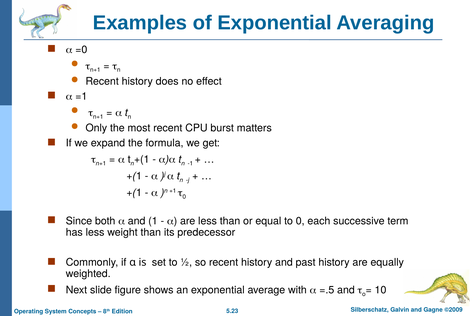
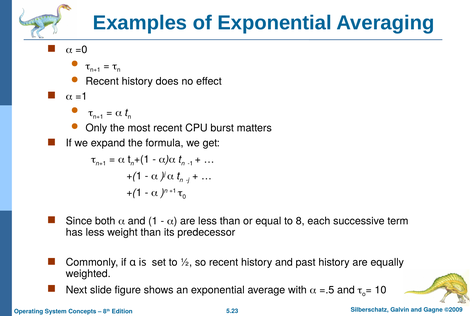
to 0: 0 -> 8 (300, 221)
